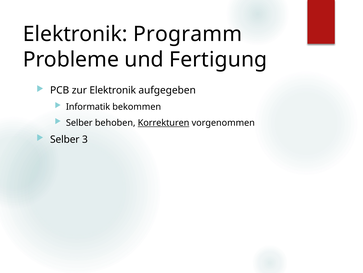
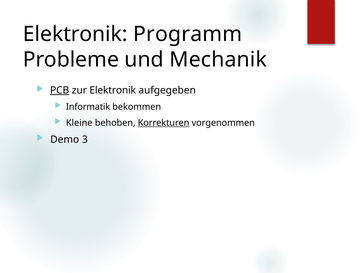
Fertigung: Fertigung -> Mechanik (218, 59)
PCB underline: none -> present (60, 90)
Selber: Selber -> Kleine (79, 122)
Selber: Selber -> Demo (65, 139)
